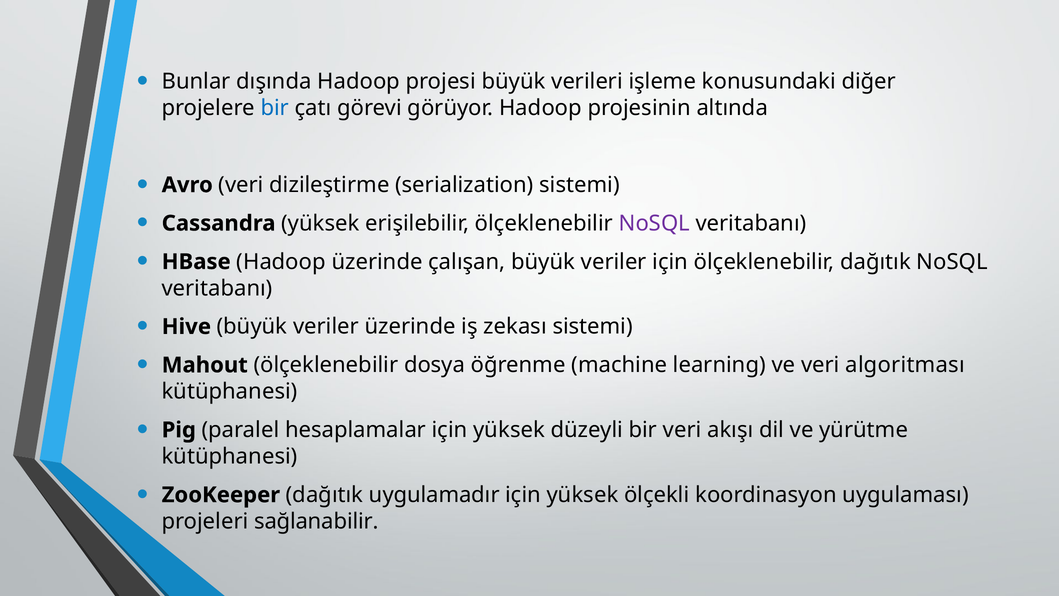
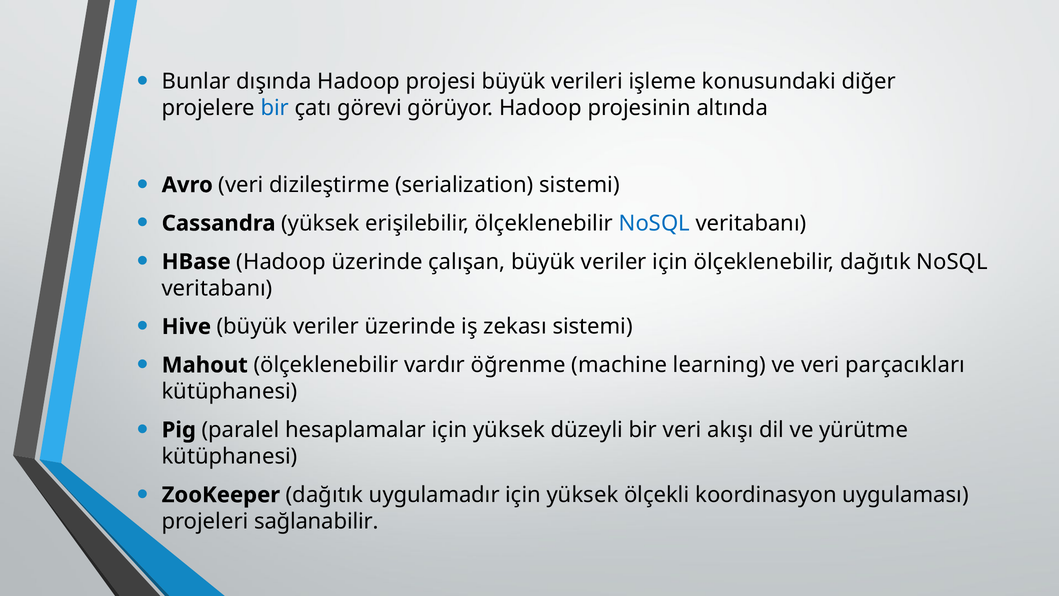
NoSQL colour: purple -> blue (654, 223)
dosya: dosya -> vardır (435, 365)
algoritması: algoritması -> parçacıkları (905, 365)
